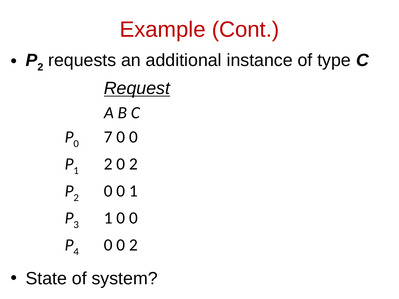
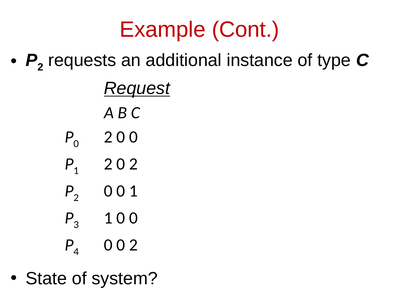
7: 7 -> 2 (108, 137)
